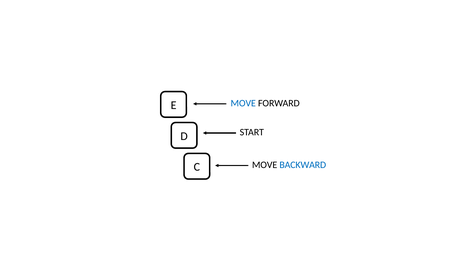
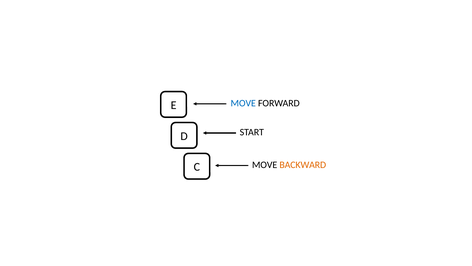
BACKWARD colour: blue -> orange (303, 165)
